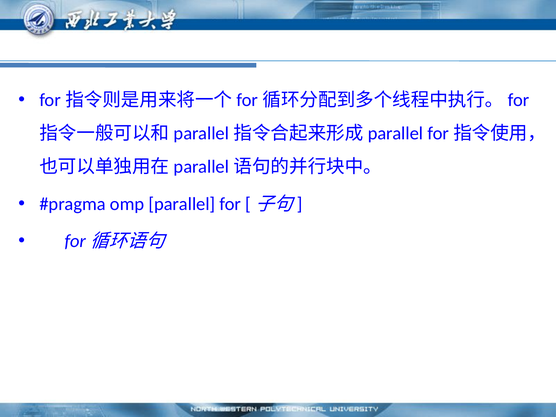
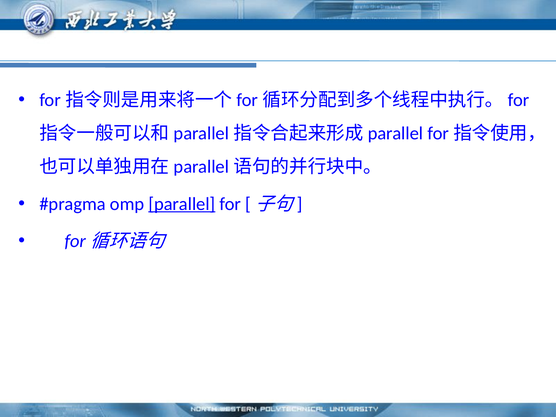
parallel underline: none -> present (182, 204)
